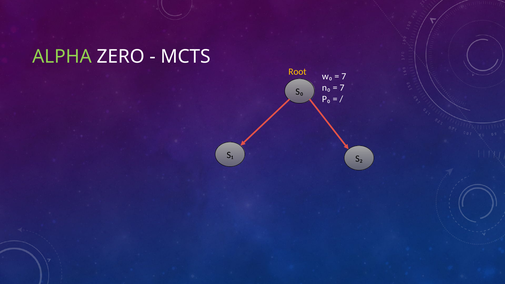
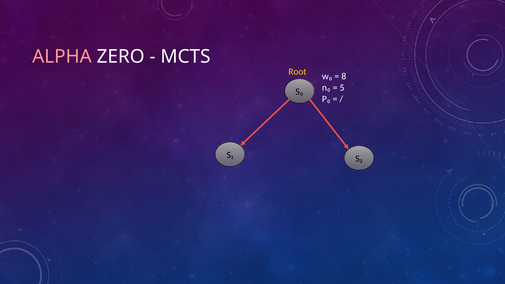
ALPHA colour: light green -> pink (62, 57)
7: 7 -> 8 (344, 76)
7: 7 -> 5 (342, 88)
